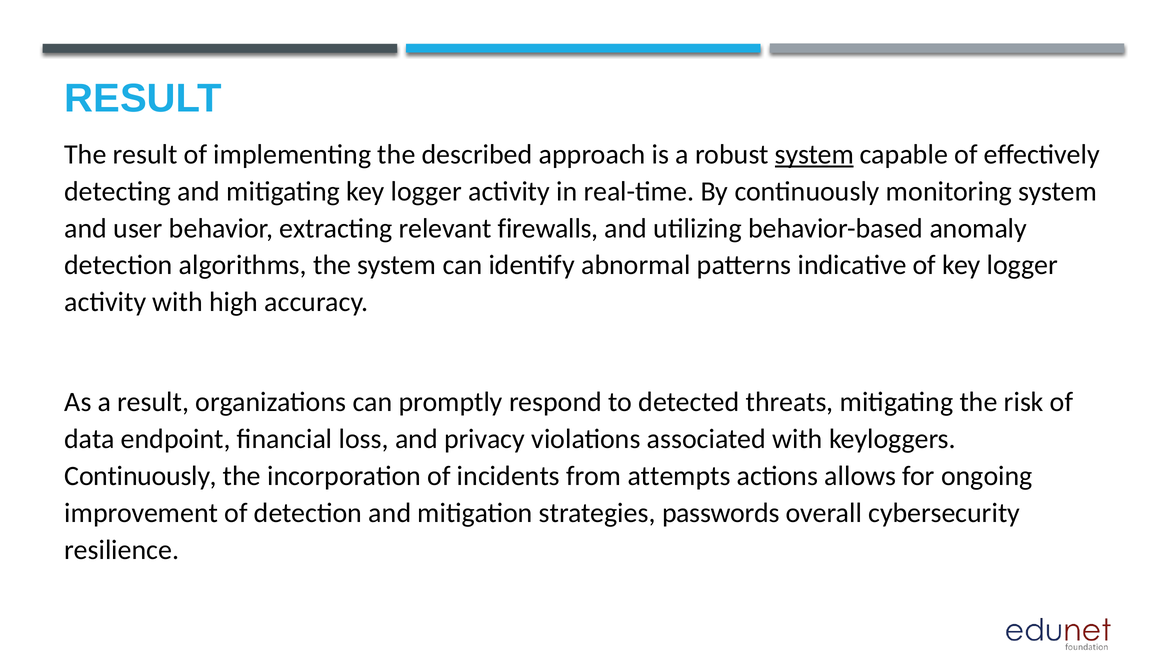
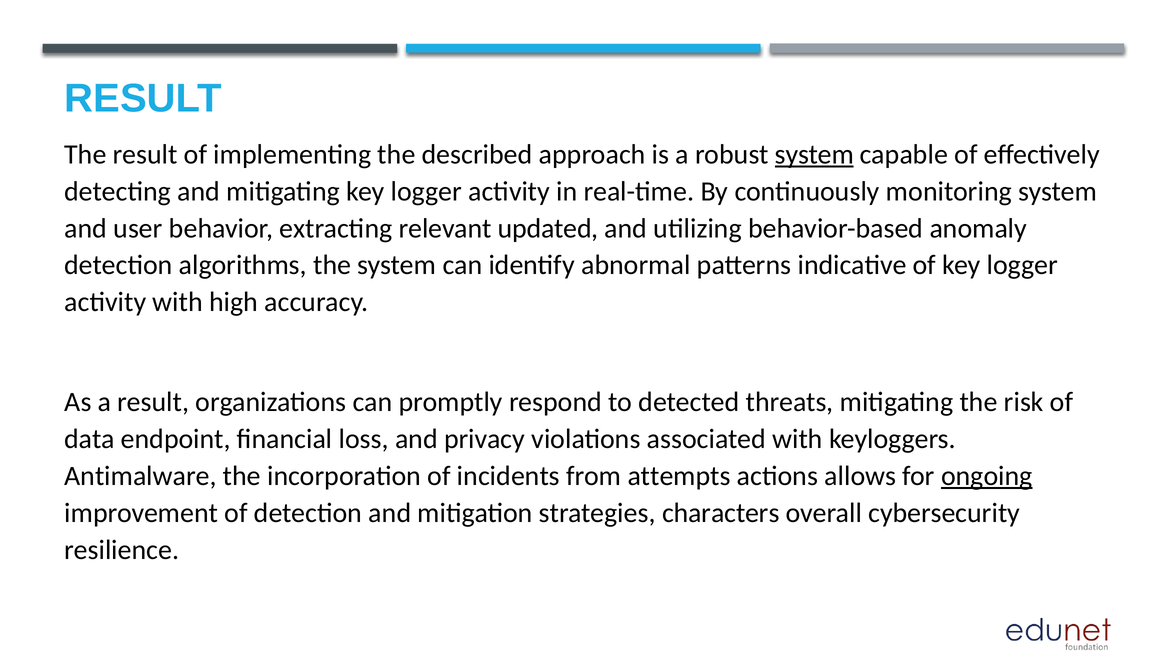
firewalls: firewalls -> updated (548, 228)
Continuously: Continuously -> Antimalware (141, 476)
ongoing underline: none -> present (987, 476)
passwords: passwords -> characters (721, 513)
